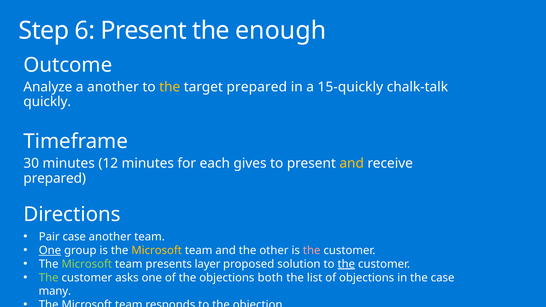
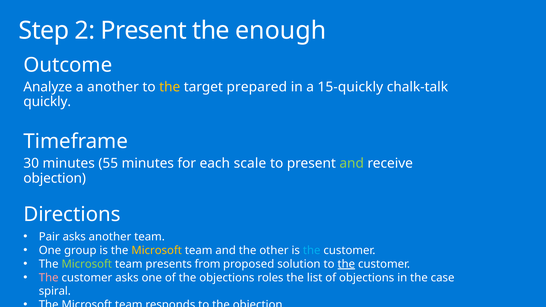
6: 6 -> 2 (85, 30)
12: 12 -> 55 (108, 164)
each gives: gives -> scale (250, 164)
and colour: yellow -> light green (352, 164)
prepared: prepared -> objection (55, 178)
Pair case: case -> asks (74, 237)
One underline: present -> none (50, 250)
the colour: pink -> light blue (312, 250)
layer: layer -> from (208, 264)
The colour: light green -> pink (49, 278)
objections both: both -> roles (270, 278)
many: many -> spiral (55, 291)
